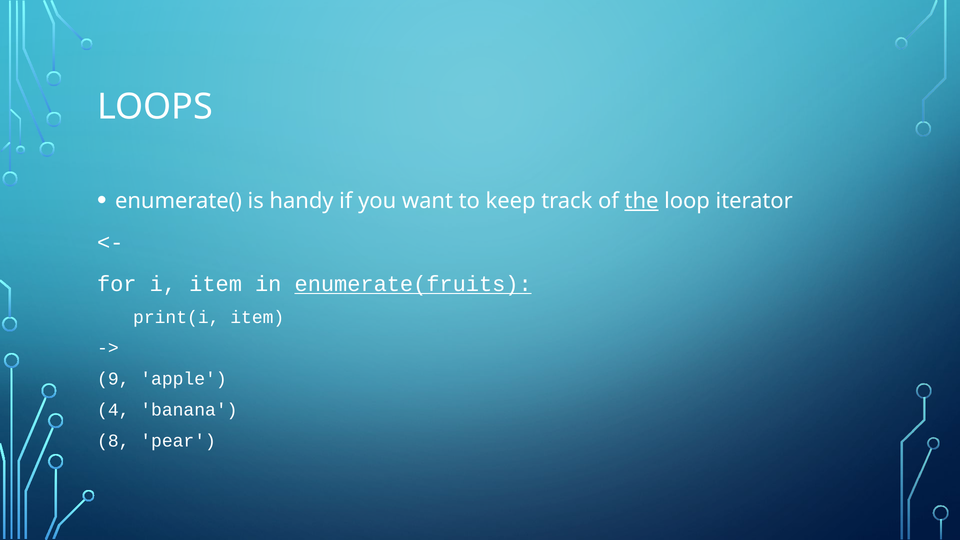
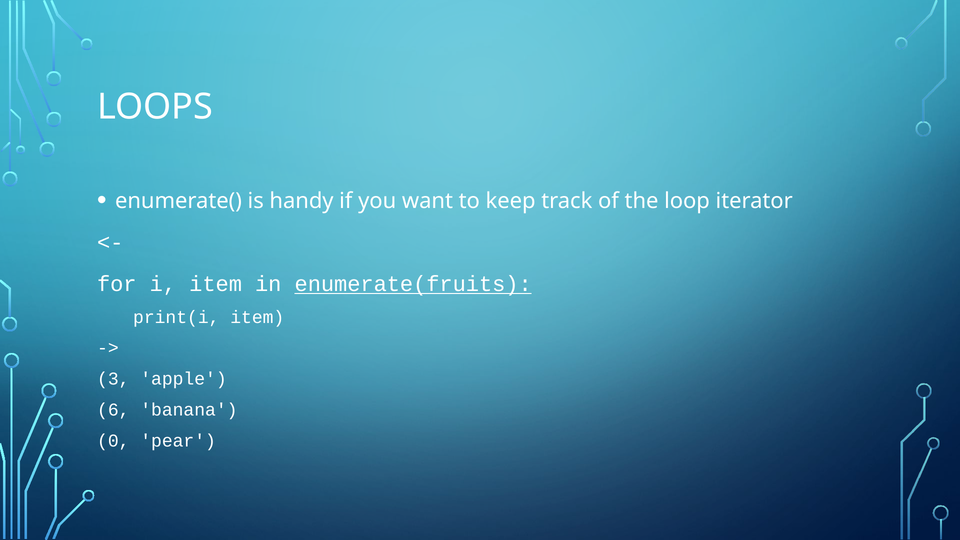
the underline: present -> none (642, 201)
9: 9 -> 3 (113, 379)
4: 4 -> 6 (113, 410)
8: 8 -> 0 (113, 441)
